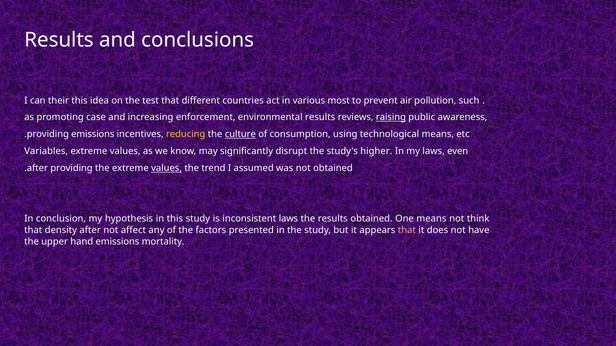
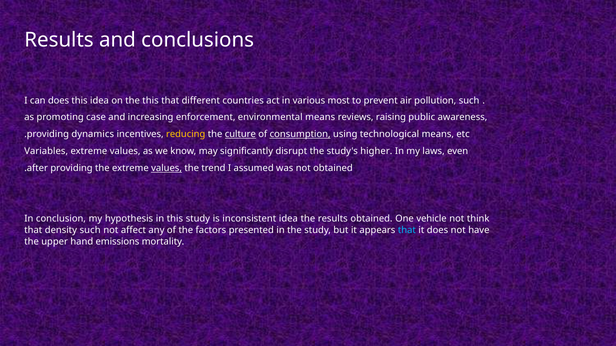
can their: their -> does (59, 101)
the test: test -> this (151, 101)
environmental results: results -> means (320, 118)
raising underline: present -> none (391, 118)
providing emissions: emissions -> dynamics (93, 134)
consumption underline: none -> present (300, 134)
inconsistent laws: laws -> idea (288, 219)
One means: means -> vehicle (432, 219)
density after: after -> such (90, 231)
that colour: pink -> light blue (407, 231)
